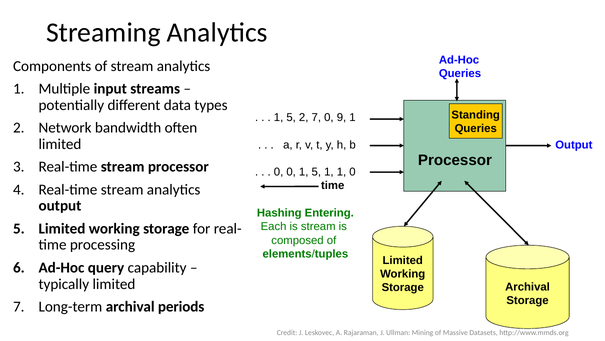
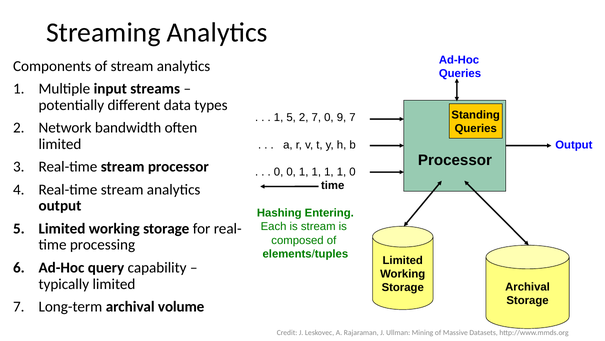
9 1: 1 -> 7 (353, 117)
0 1 5: 5 -> 1 (316, 172)
periods: periods -> volume (181, 306)
